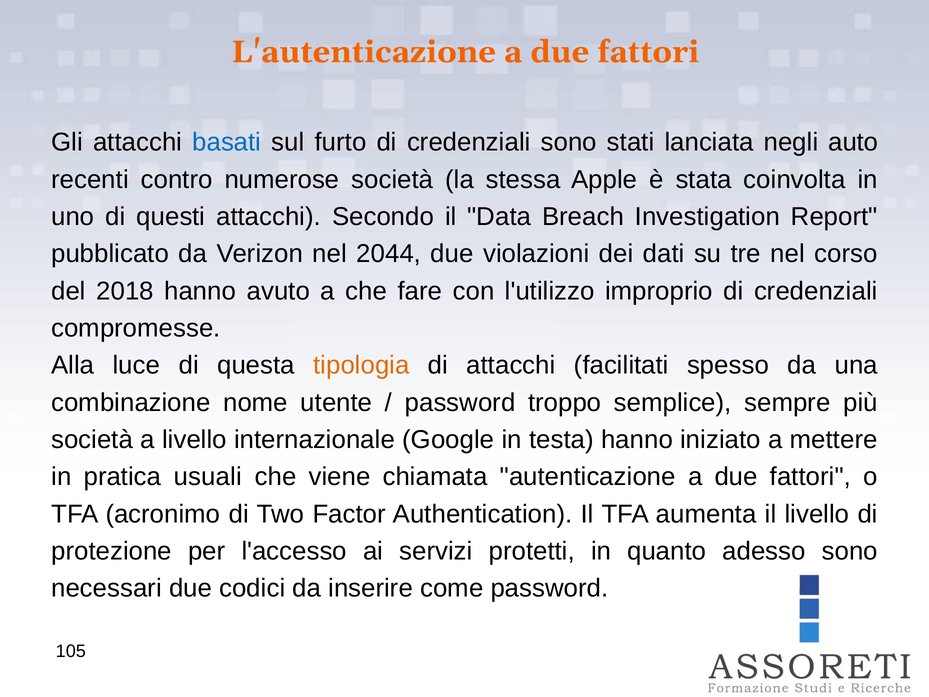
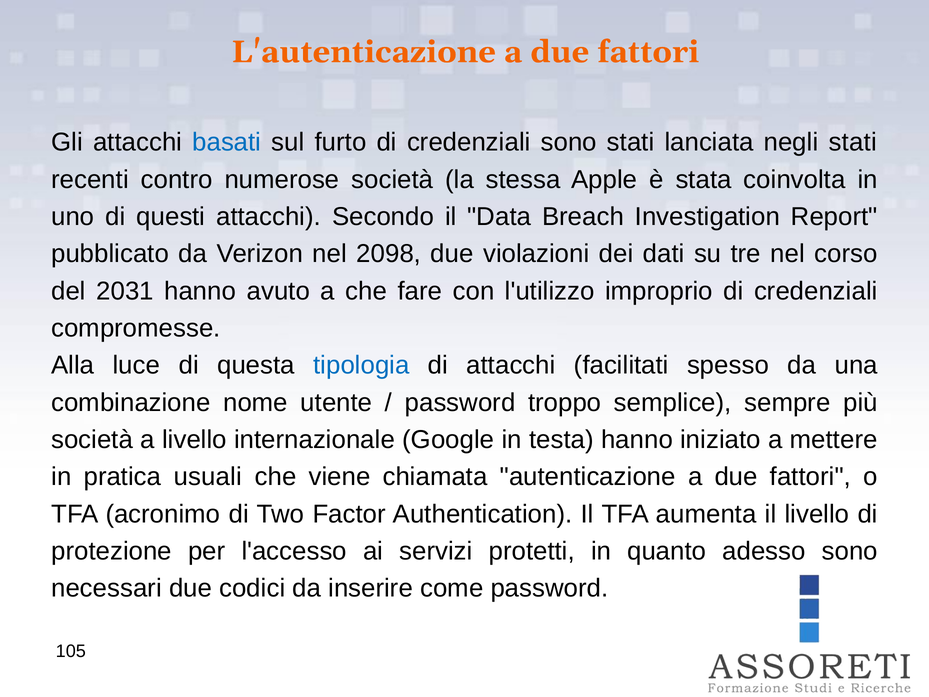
negli auto: auto -> stati (853, 142)
2044: 2044 -> 2098 (389, 254)
2018: 2018 -> 2031 (125, 291)
tipologia colour: orange -> blue (361, 365)
